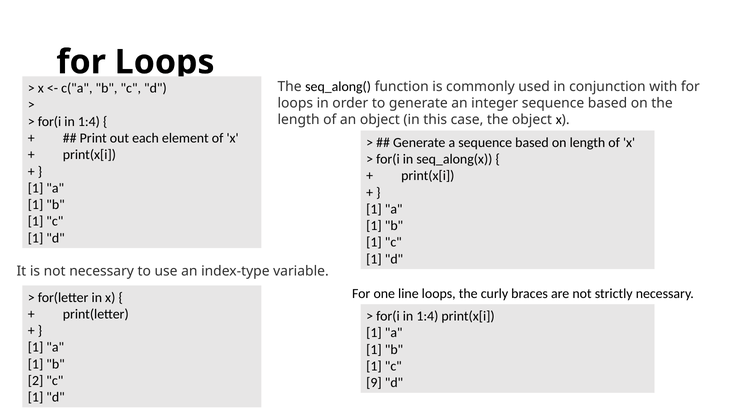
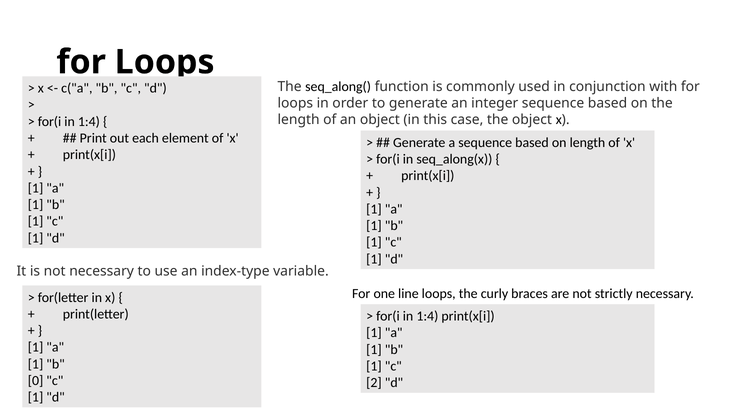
2: 2 -> 0 (36, 381)
9: 9 -> 2 (374, 383)
